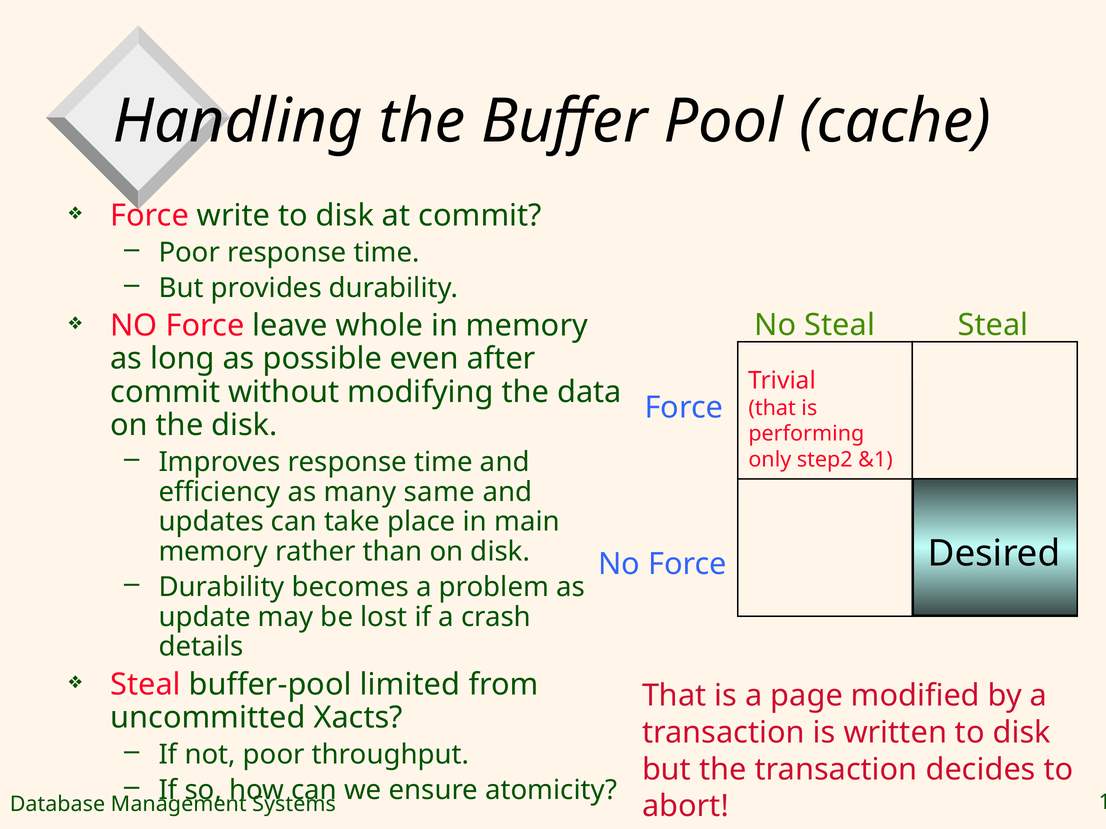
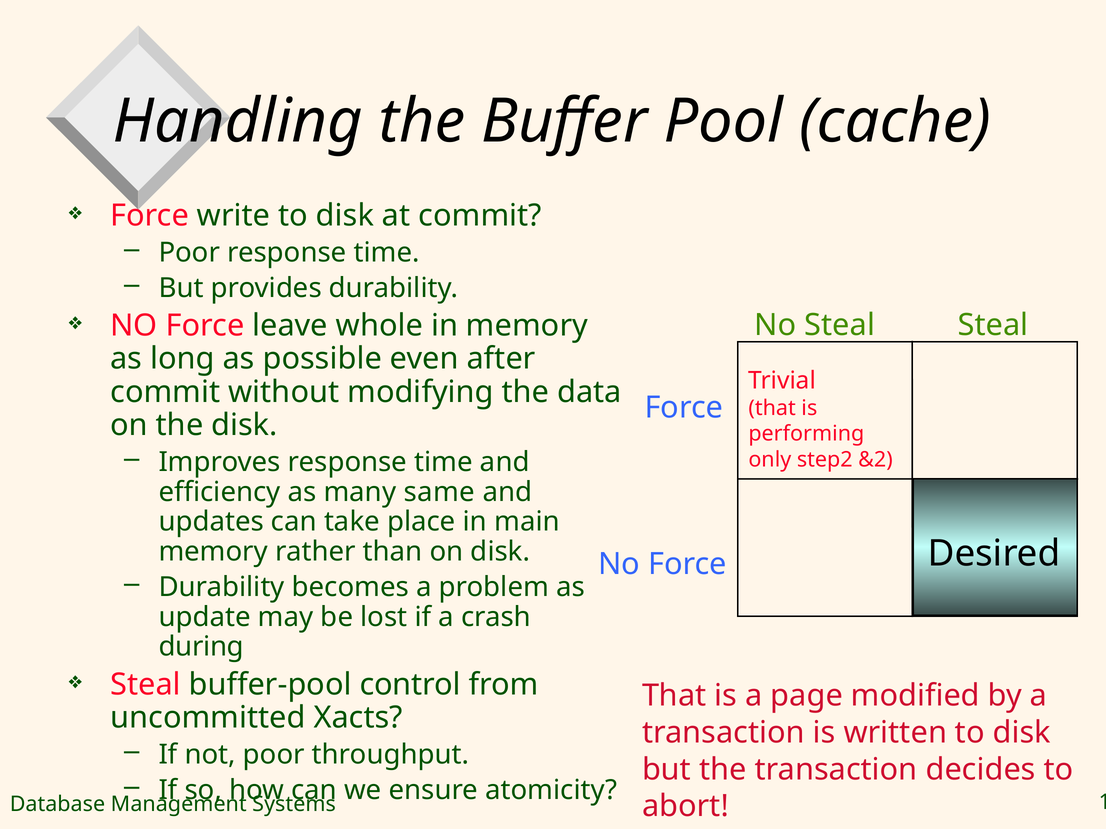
&1: &1 -> &2 (876, 460)
details: details -> during (201, 647)
limited: limited -> control (410, 685)
